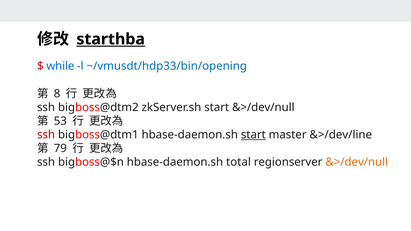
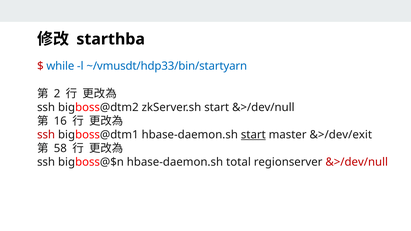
starthba underline: present -> none (111, 39)
~/vmusdt/hdp33/bin/opening: ~/vmusdt/hdp33/bin/opening -> ~/vmusdt/hdp33/bin/startyarn (167, 66)
8: 8 -> 2 (57, 94)
53: 53 -> 16 (60, 121)
&>/dev/line: &>/dev/line -> &>/dev/exit (341, 135)
79: 79 -> 58 (60, 148)
&>/dev/null colour: orange -> red (357, 162)
